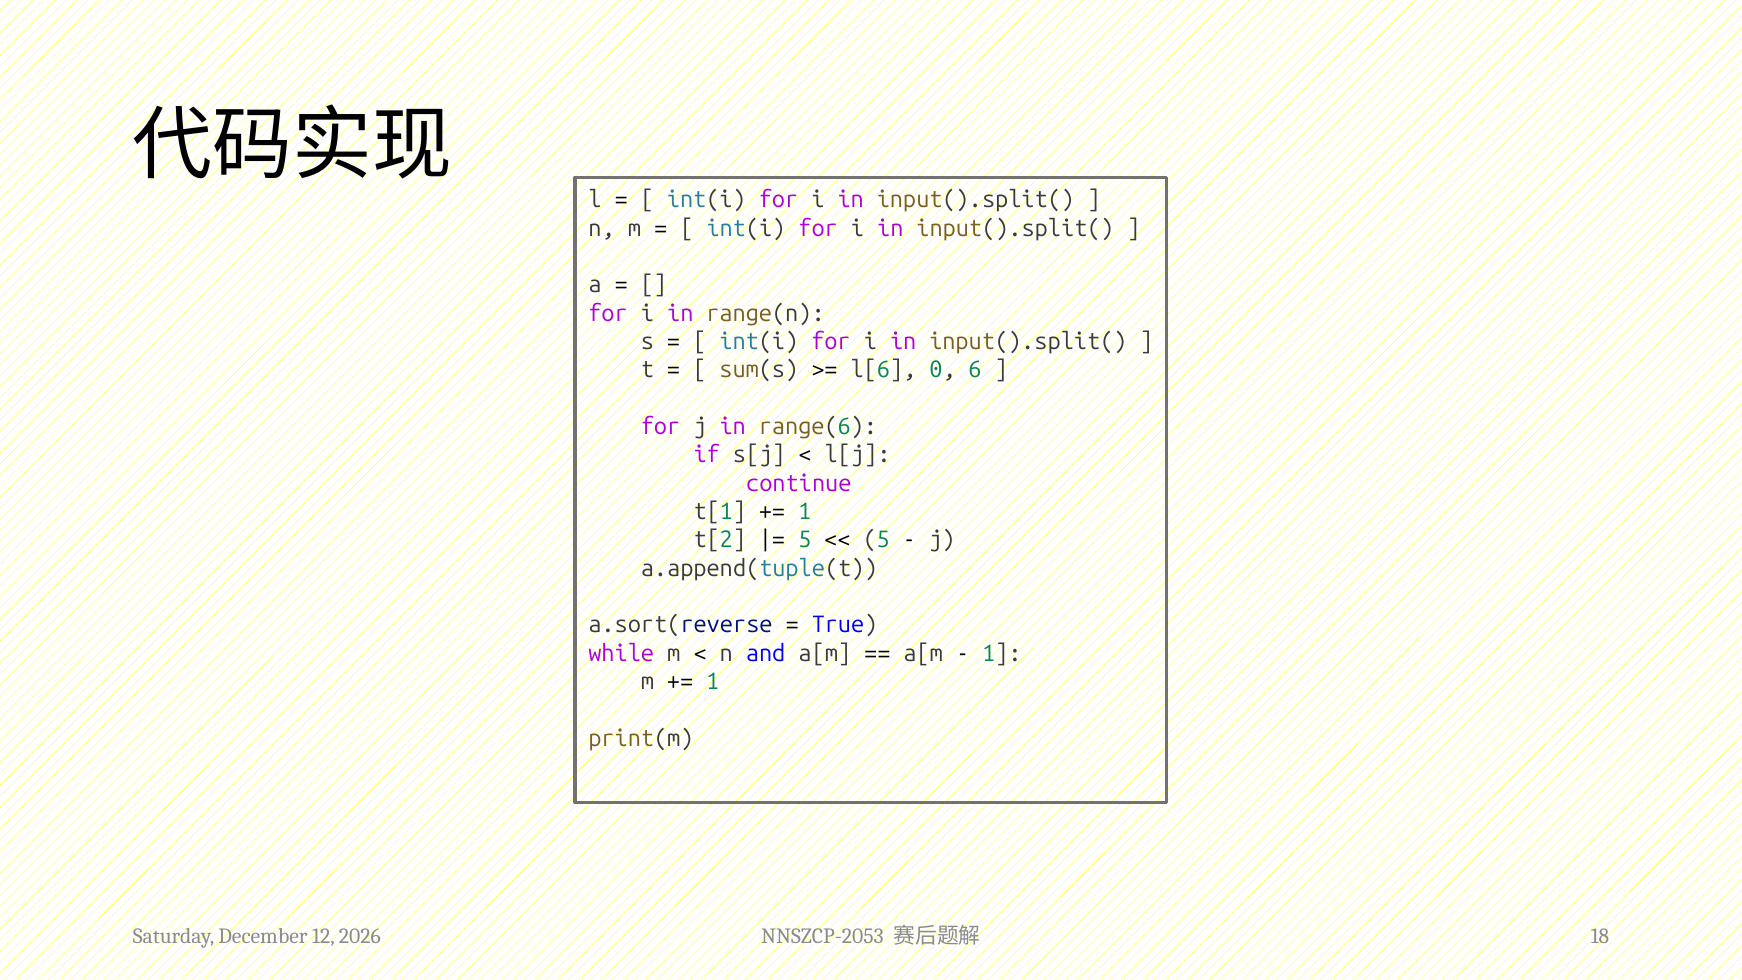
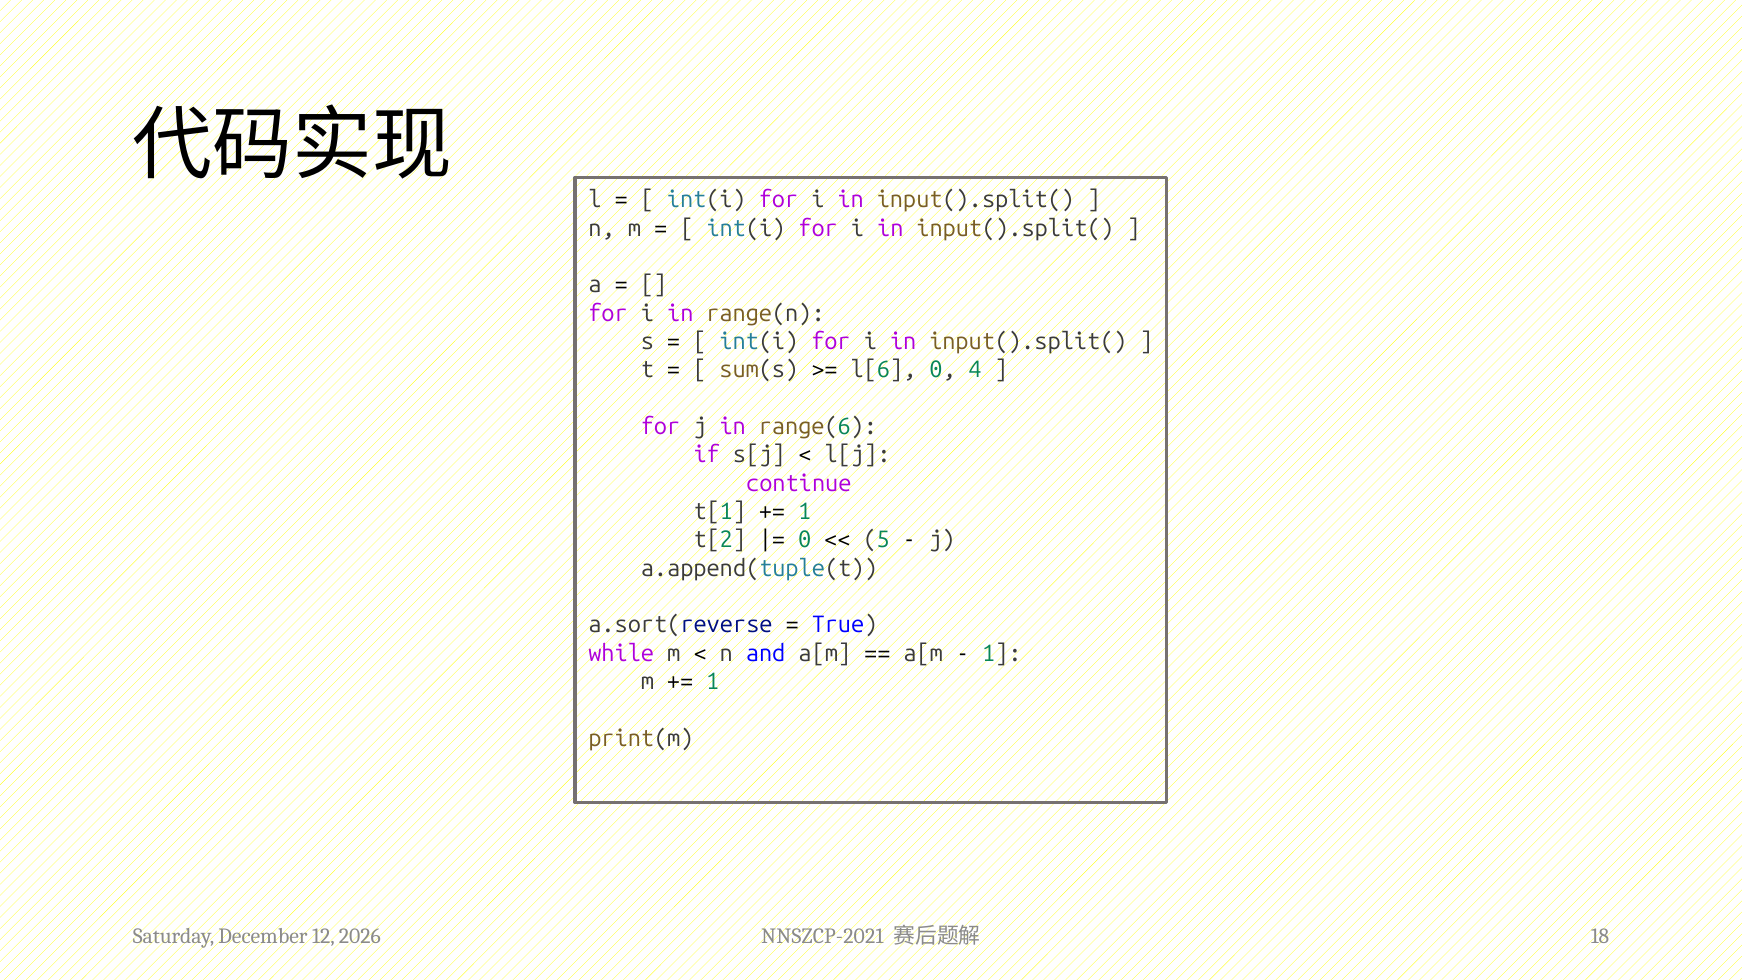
6: 6 -> 4 (975, 370)
5: 5 -> 0 (805, 540)
NNSZCP-2053: NNSZCP-2053 -> NNSZCP-2021 (822, 936)
